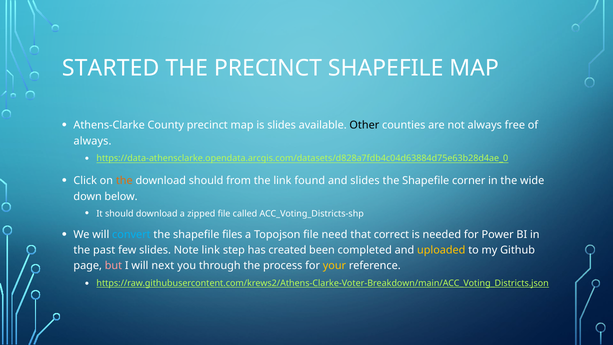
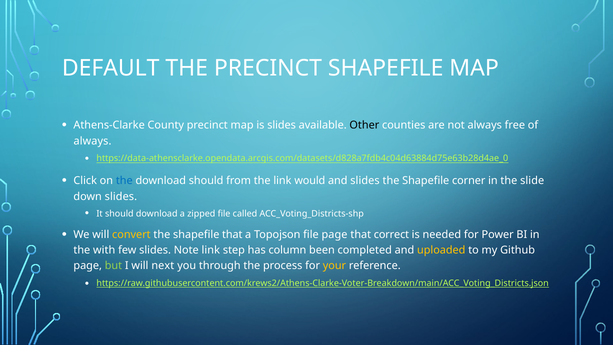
STARTED: STARTED -> DEFAULT (111, 68)
the colour: orange -> blue (124, 181)
found: found -> would (310, 181)
wide: wide -> slide (532, 181)
down below: below -> slides (121, 196)
convert colour: light blue -> yellow (131, 234)
shapefile files: files -> that (232, 234)
file need: need -> page (335, 234)
past: past -> with (104, 250)
created: created -> column (287, 250)
but colour: pink -> light green (113, 266)
